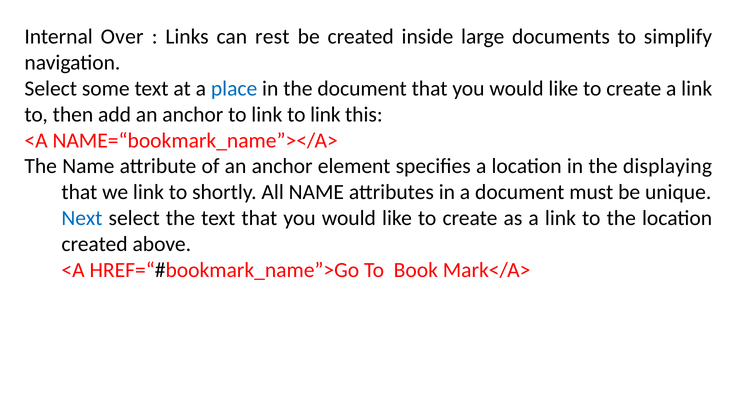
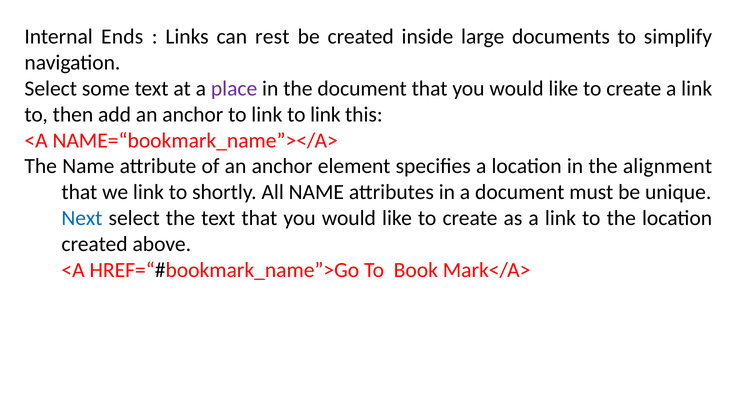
Over: Over -> Ends (122, 37)
place colour: blue -> purple (234, 89)
displaying: displaying -> alignment (667, 166)
